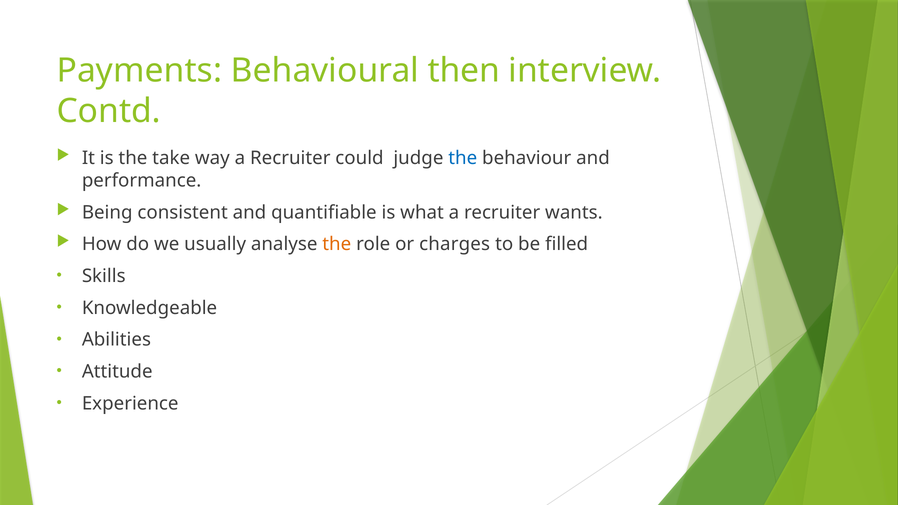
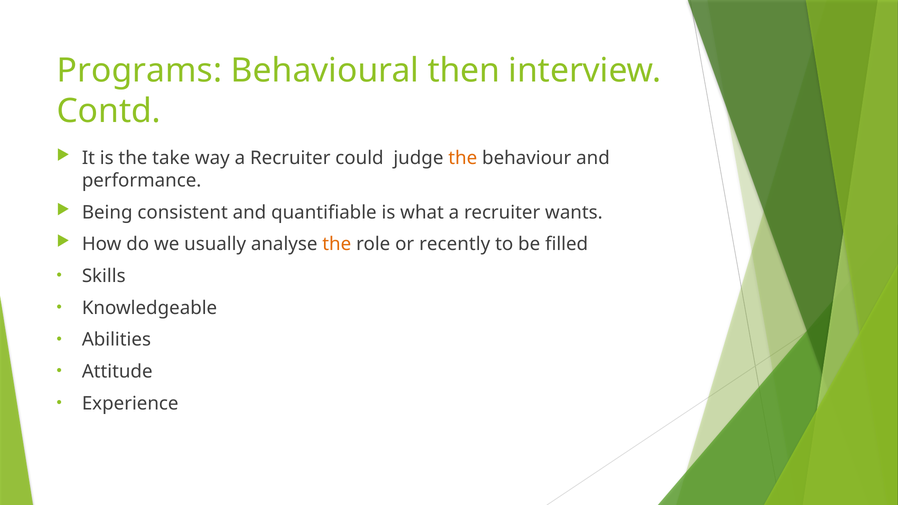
Payments: Payments -> Programs (139, 71)
the colour: blue -> orange (463, 158)
charges: charges -> recently (455, 244)
